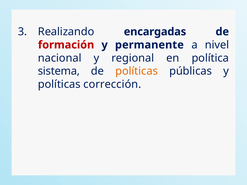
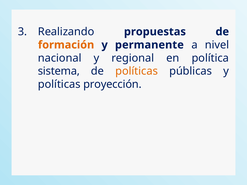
encargadas: encargadas -> propuestas (155, 32)
formación colour: red -> orange (66, 45)
corrección: corrección -> proyección (112, 84)
